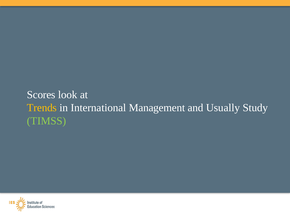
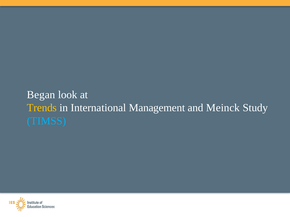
Scores: Scores -> Began (41, 95)
Usually: Usually -> Meinck (223, 108)
TIMSS colour: light green -> light blue (47, 121)
